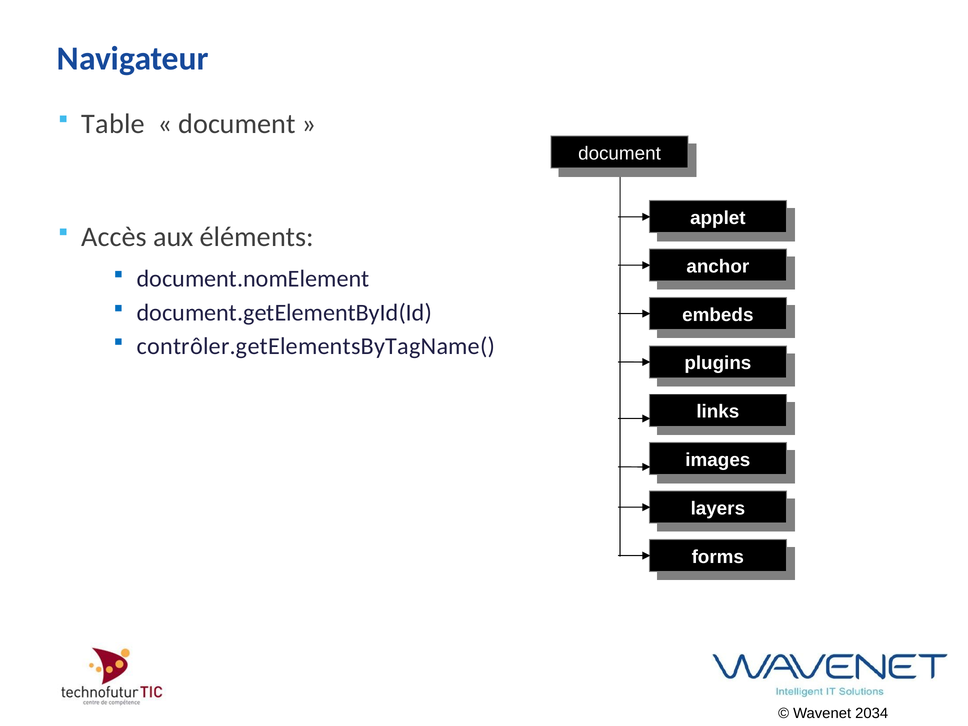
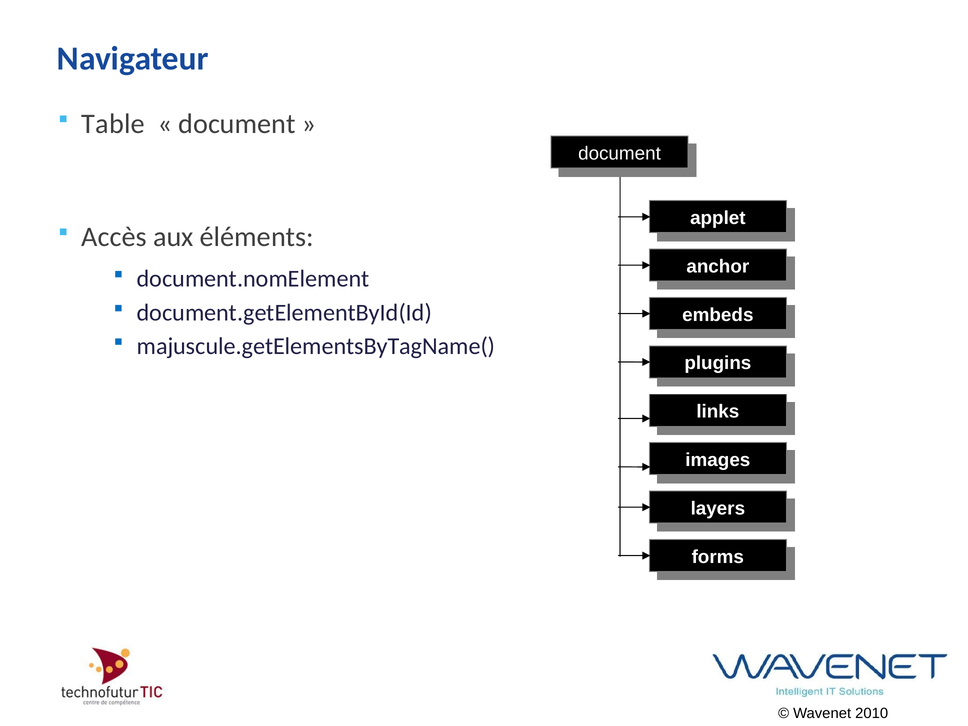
contrôler.getElementsByTagName(: contrôler.getElementsByTagName( -> majuscule.getElementsByTagName( (316, 346)
2034: 2034 -> 2010 (872, 713)
